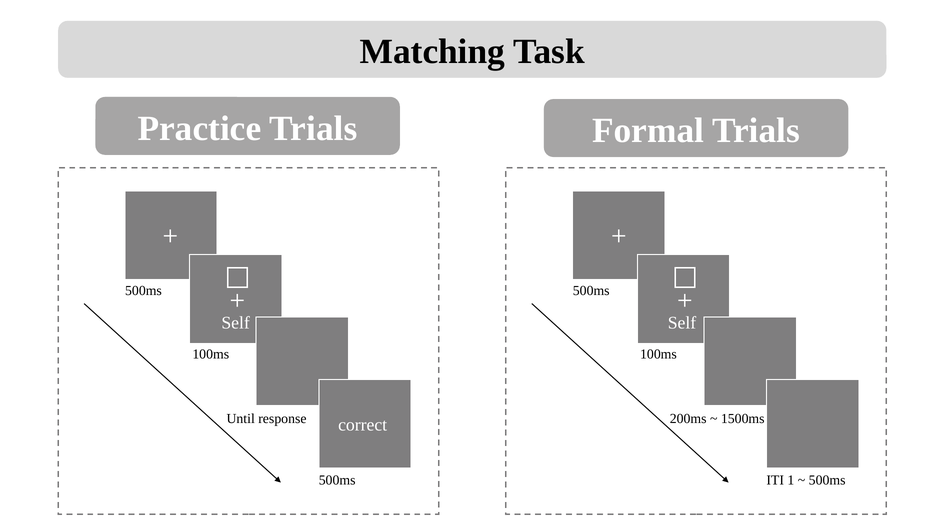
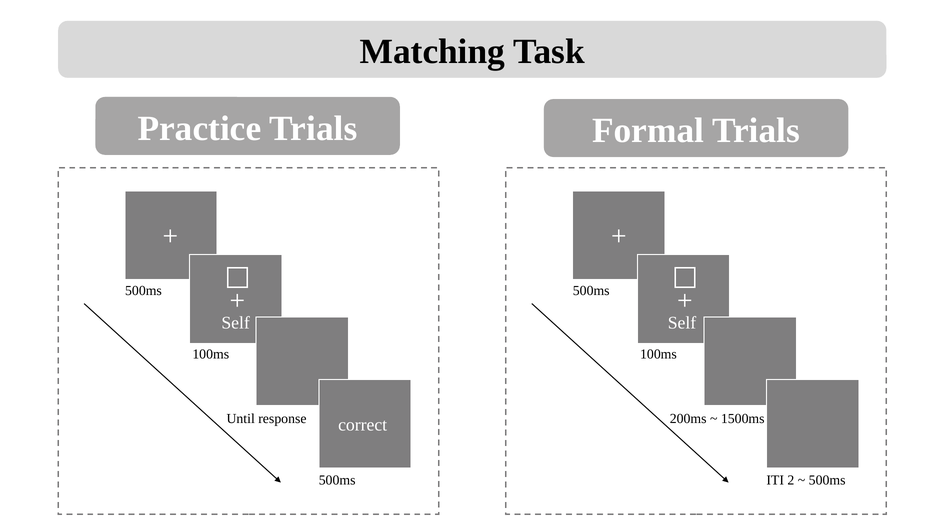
1: 1 -> 2 (791, 480)
